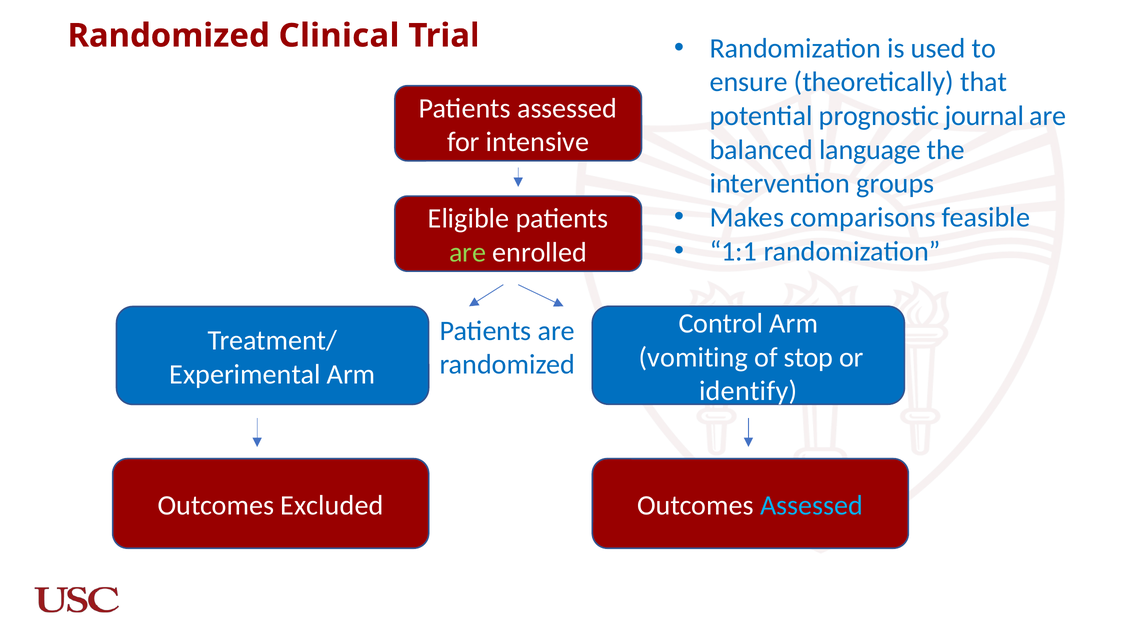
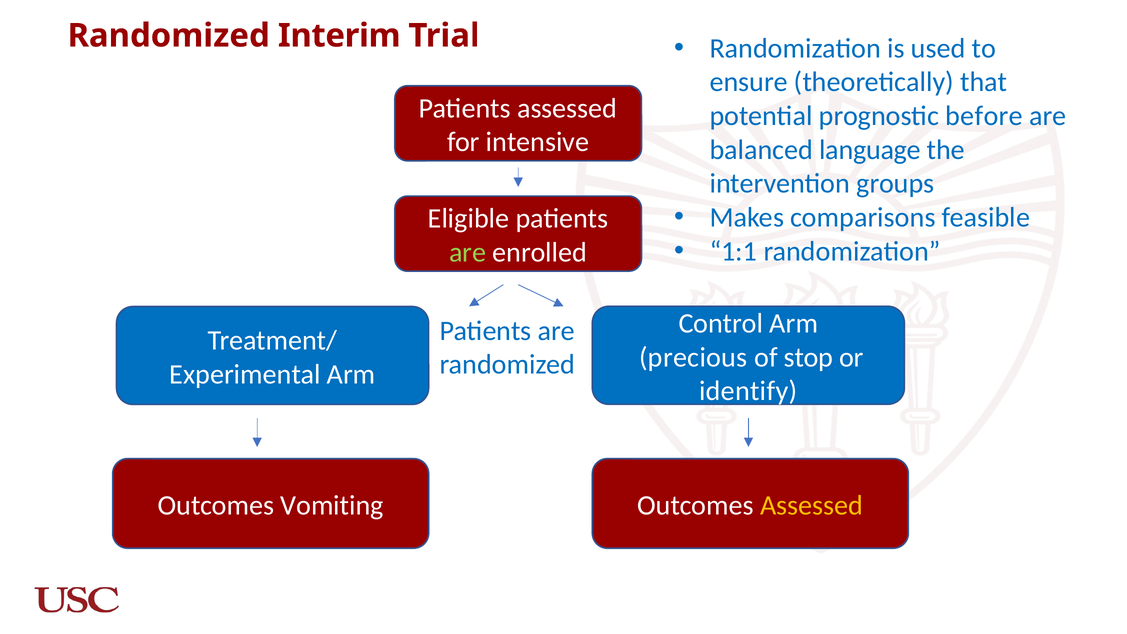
Clinical: Clinical -> Interim (339, 36)
journal: journal -> before (984, 116)
vomiting: vomiting -> precious (693, 357)
Excluded: Excluded -> Vomiting (332, 505)
Assessed colour: light blue -> yellow (812, 505)
